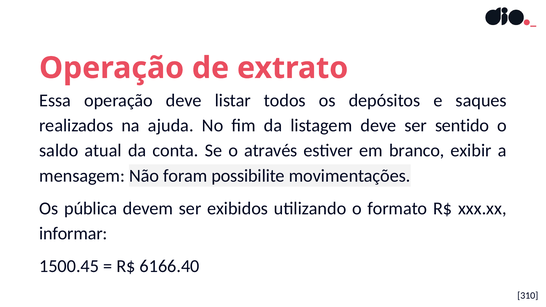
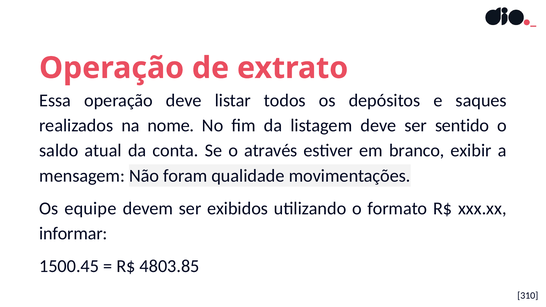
ajuda: ajuda -> nome (171, 126)
possibilite: possibilite -> qualidade (248, 176)
pública: pública -> equipe (91, 209)
6166.40: 6166.40 -> 4803.85 (170, 266)
